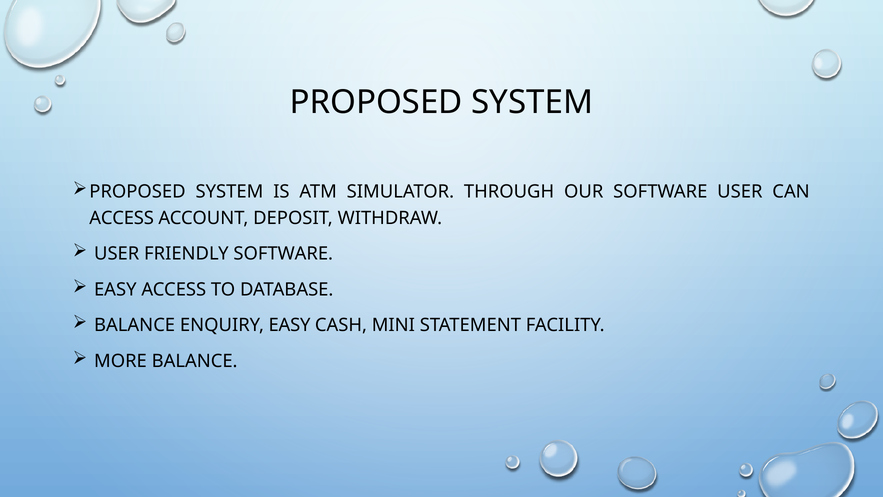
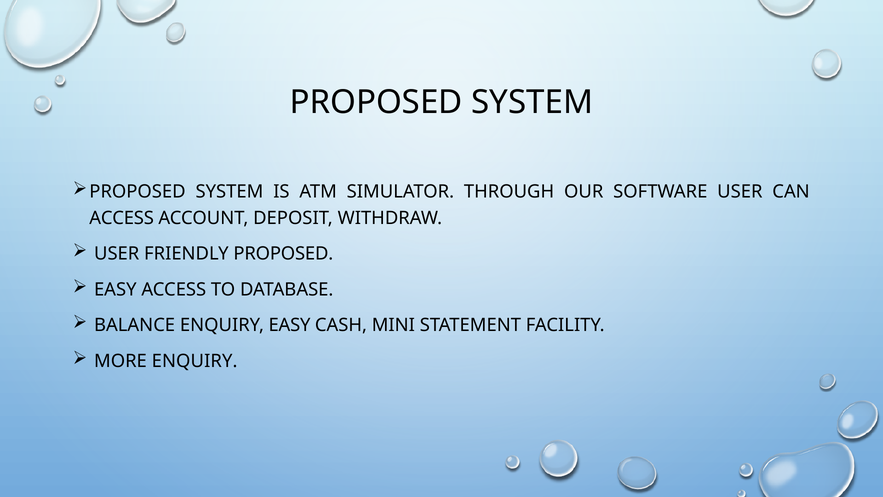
FRIENDLY SOFTWARE: SOFTWARE -> PROPOSED (283, 254)
MORE BALANCE: BALANCE -> ENQUIRY (195, 361)
